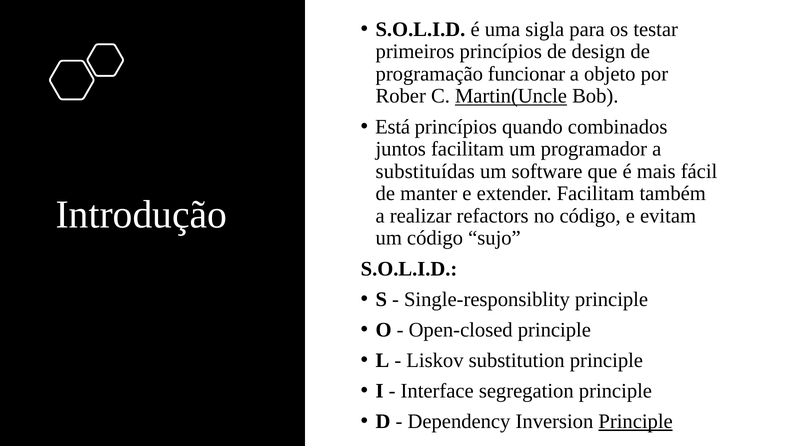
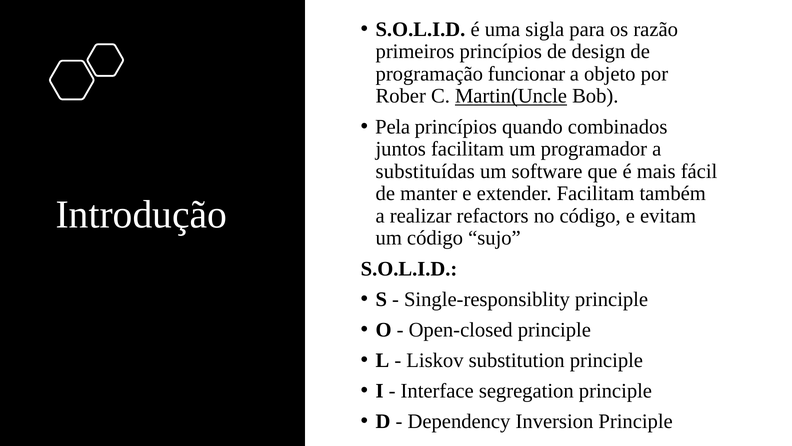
testar: testar -> razão (656, 29)
Está: Está -> Pela (393, 127)
Principle underline: present -> none (636, 421)
